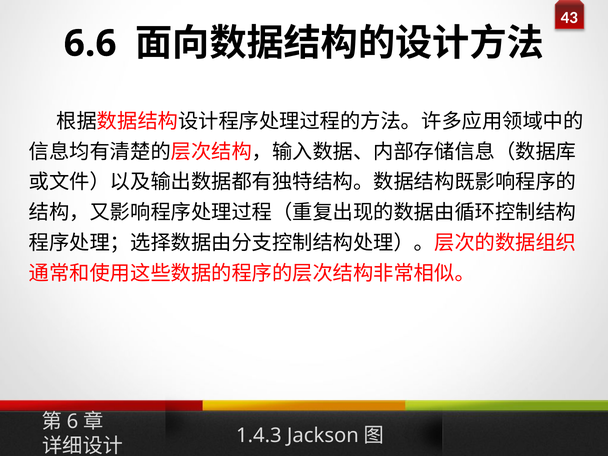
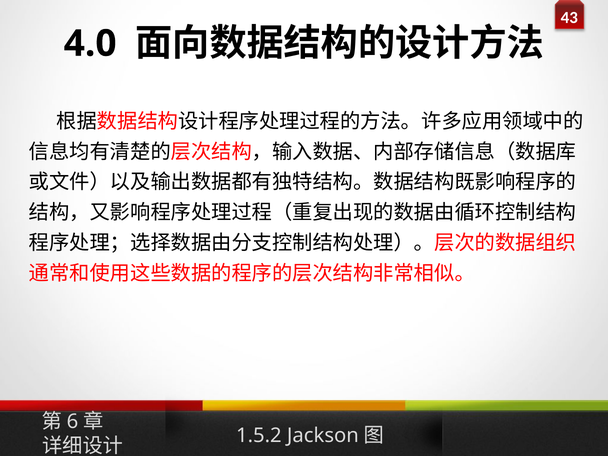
6.6: 6.6 -> 4.0 (90, 44)
1.4.3: 1.4.3 -> 1.5.2 (259, 436)
